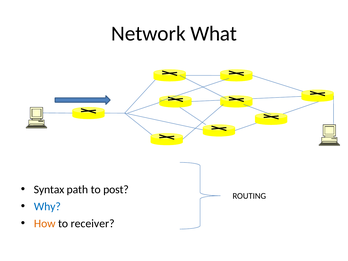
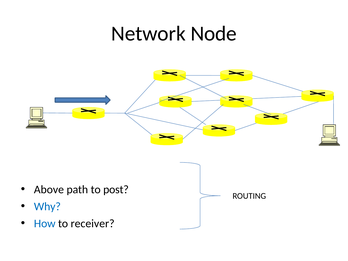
What: What -> Node (214, 34)
Syntax: Syntax -> Above (49, 190)
How colour: orange -> blue (45, 224)
